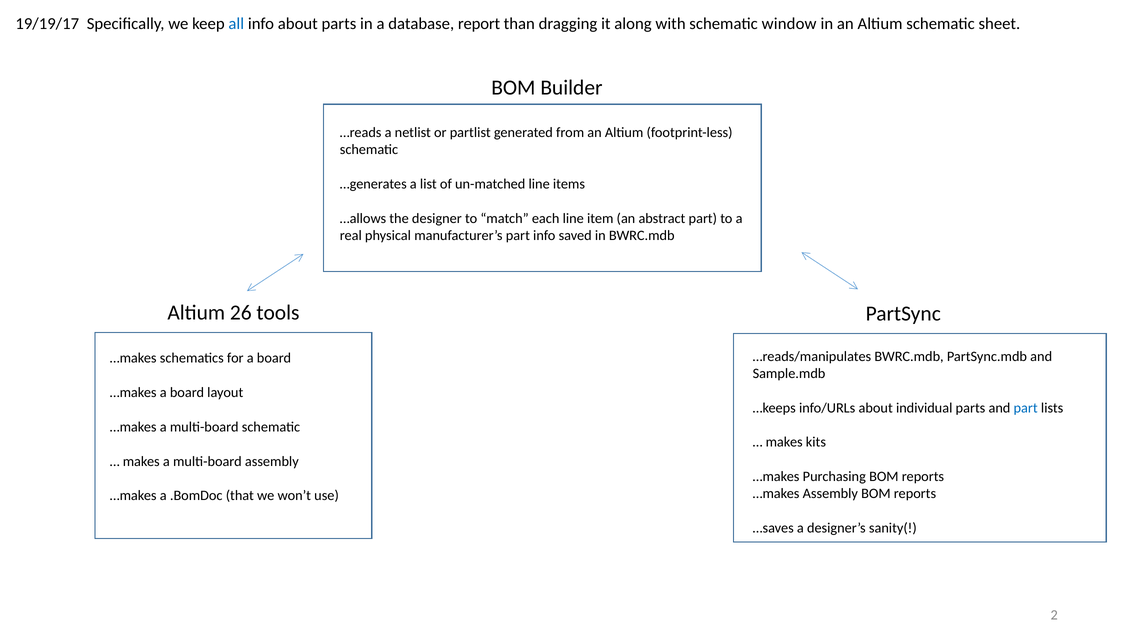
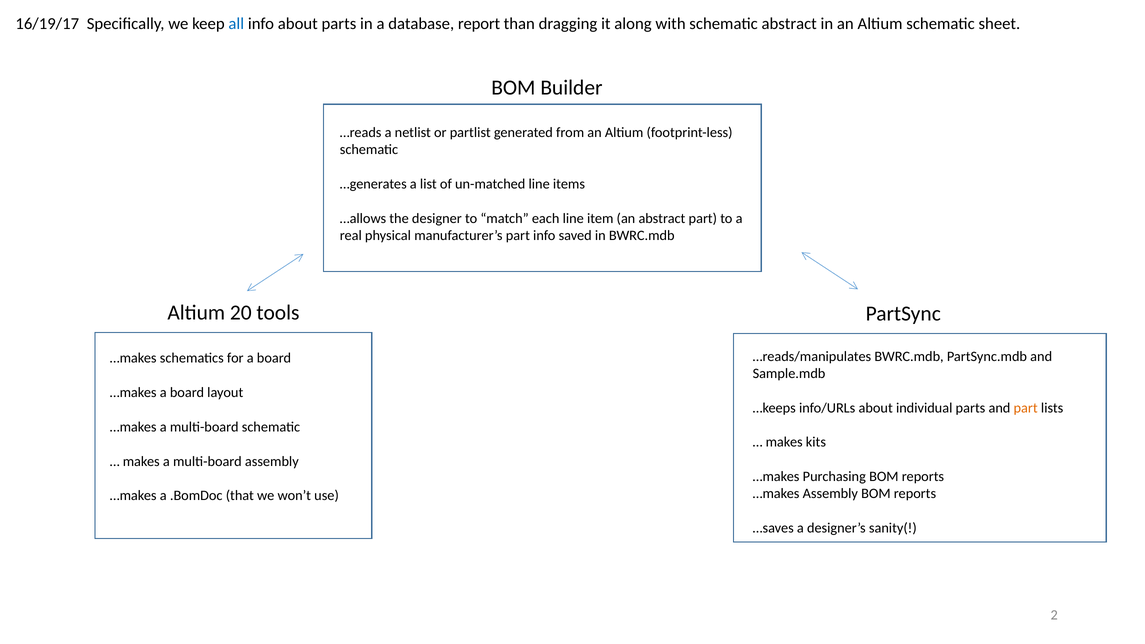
19/19/17: 19/19/17 -> 16/19/17 (47, 24)
schematic window: window -> abstract (789, 24)
26: 26 -> 20 (241, 313)
part colour: blue -> orange (1026, 408)
